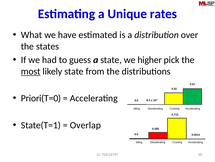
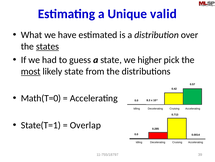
rates: rates -> valid (163, 14)
states underline: none -> present (48, 46)
Priori(T=0: Priori(T=0 -> Math(T=0 (41, 98)
